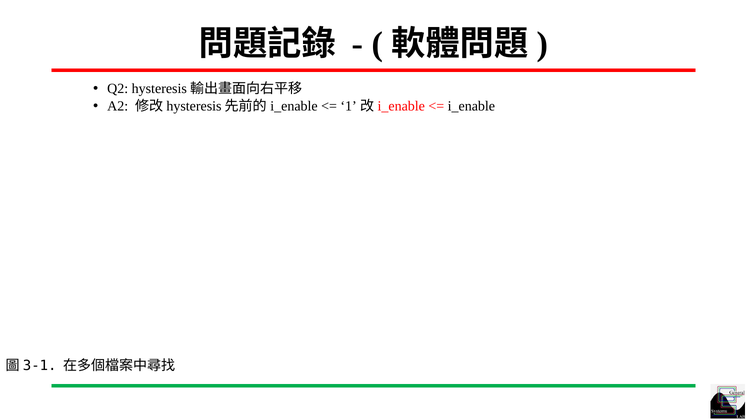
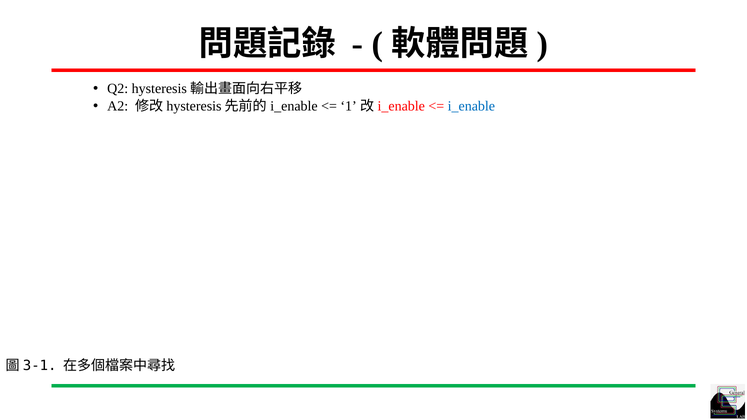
i_enable colour: black -> blue (471, 106)
